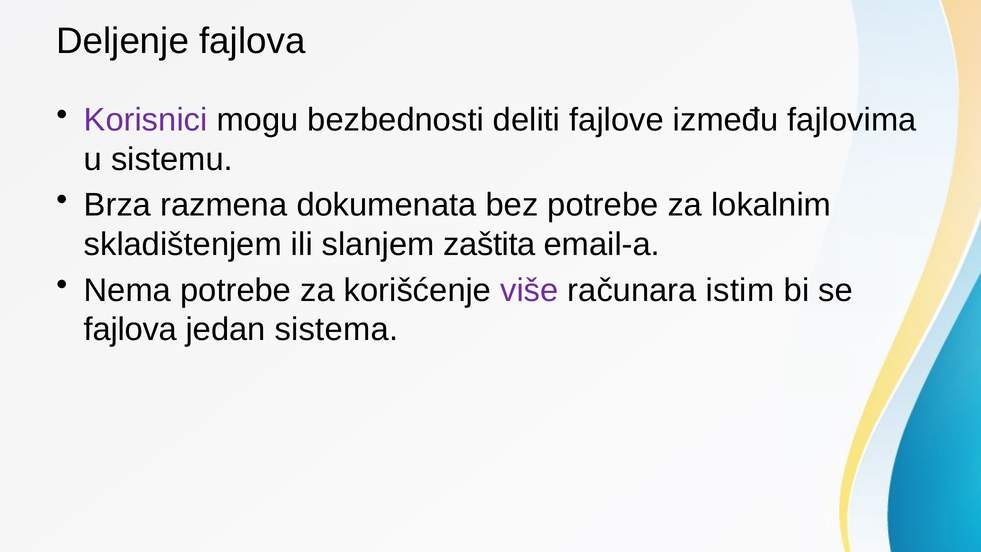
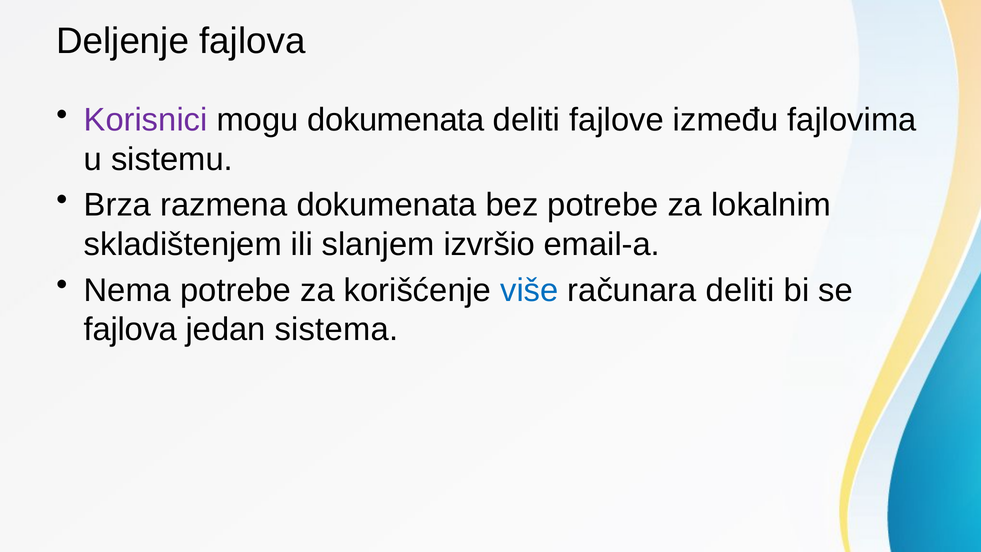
mogu bezbednosti: bezbednosti -> dokumenata (396, 120)
zaštita: zaštita -> izvršio (489, 244)
više colour: purple -> blue (529, 290)
računara istim: istim -> deliti (740, 290)
